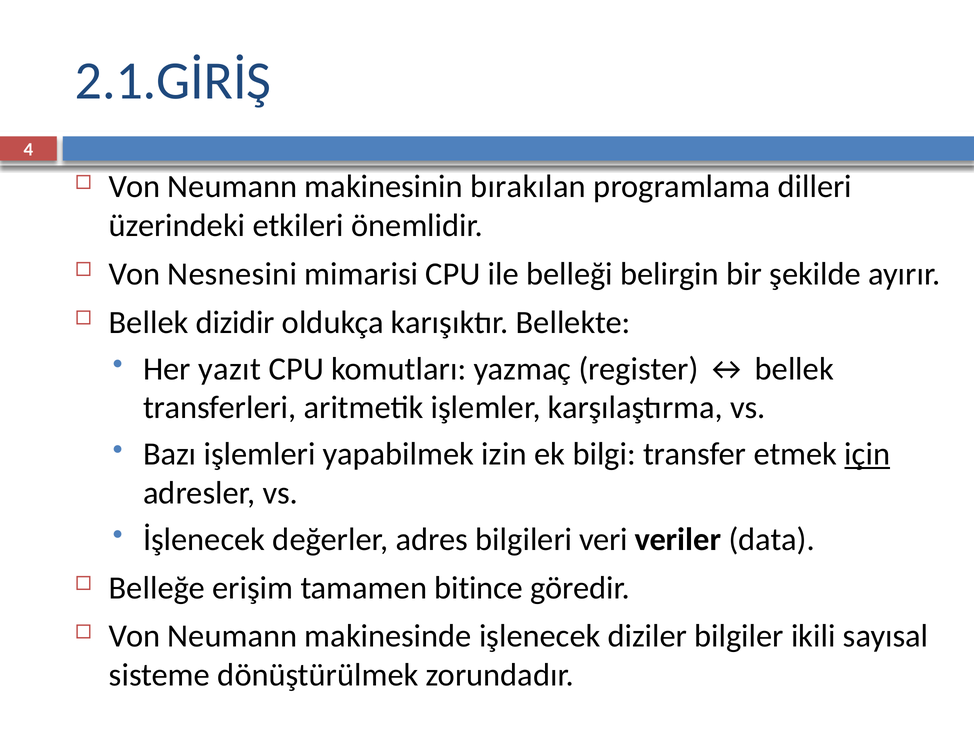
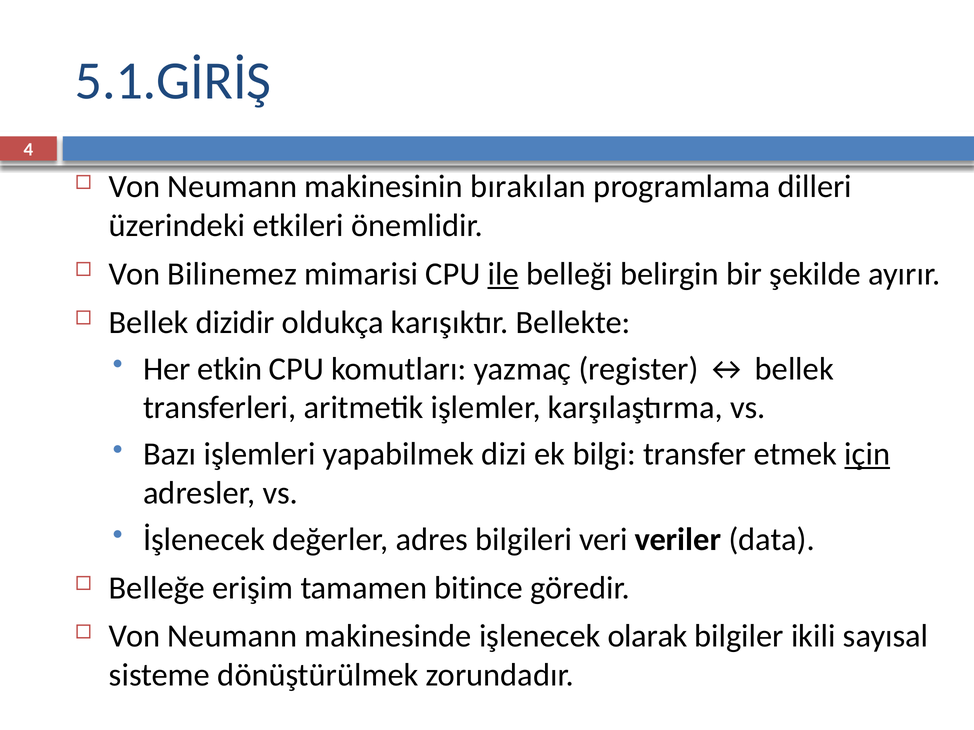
2.1.GİRİŞ: 2.1.GİRİŞ -> 5.1.GİRİŞ (173, 81)
Nesnesini: Nesnesini -> Bilinemez (232, 274)
ile underline: none -> present (503, 274)
yazıt: yazıt -> etkin (230, 369)
izin: izin -> dizi (504, 454)
diziler: diziler -> olarak (648, 637)
